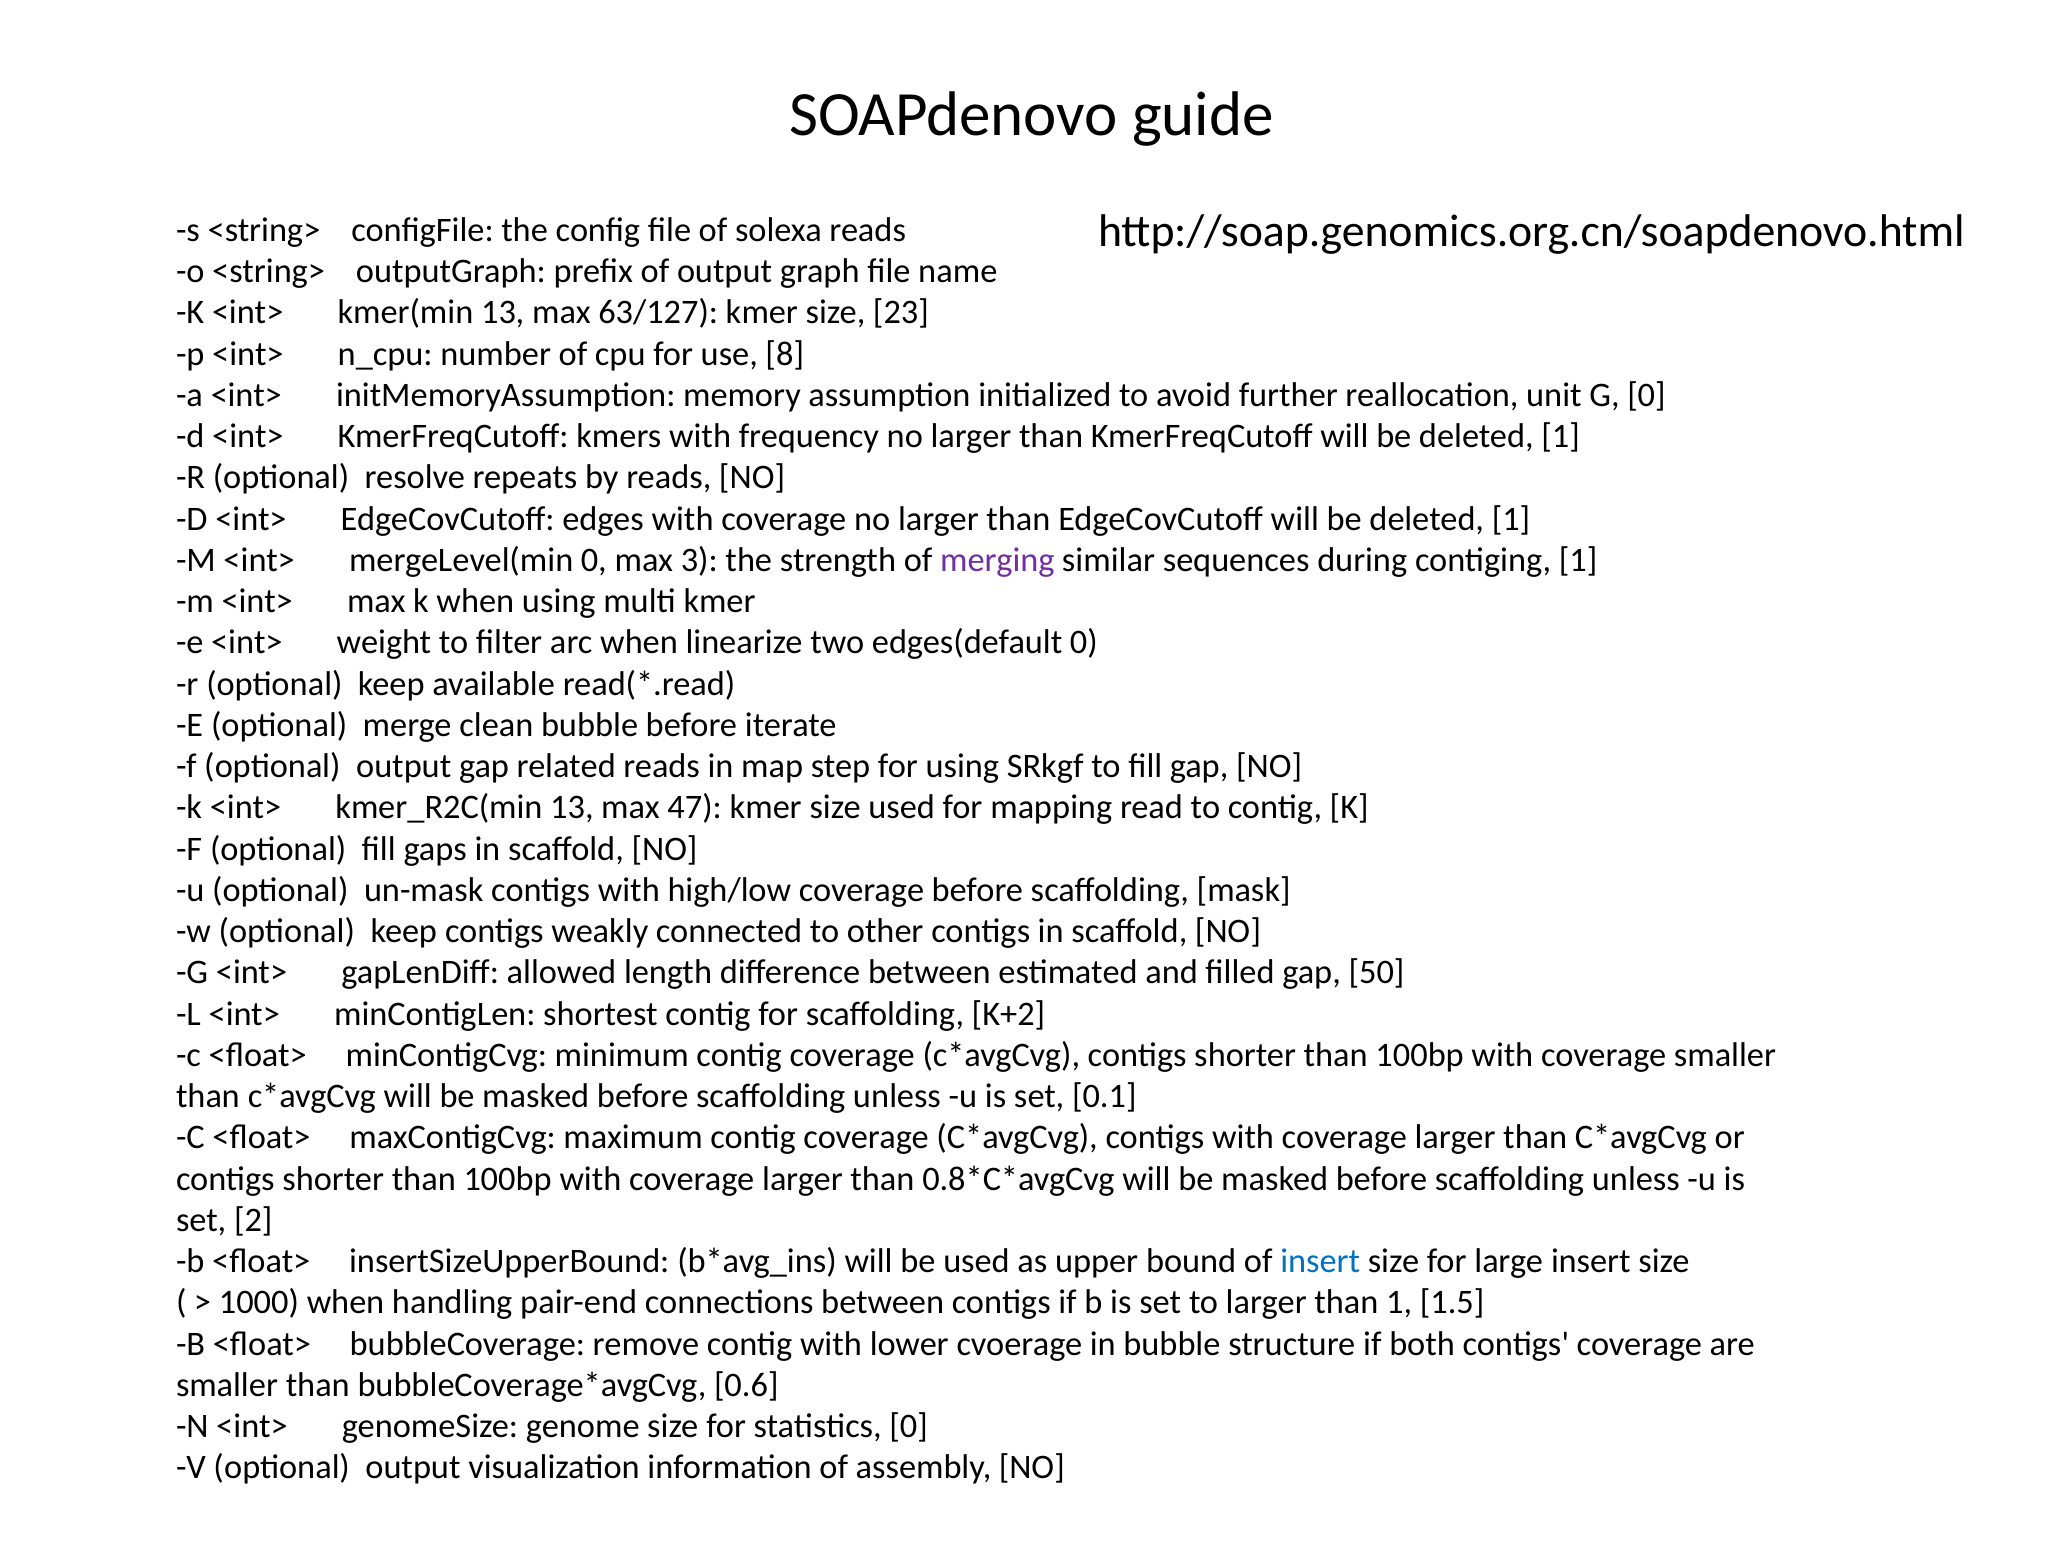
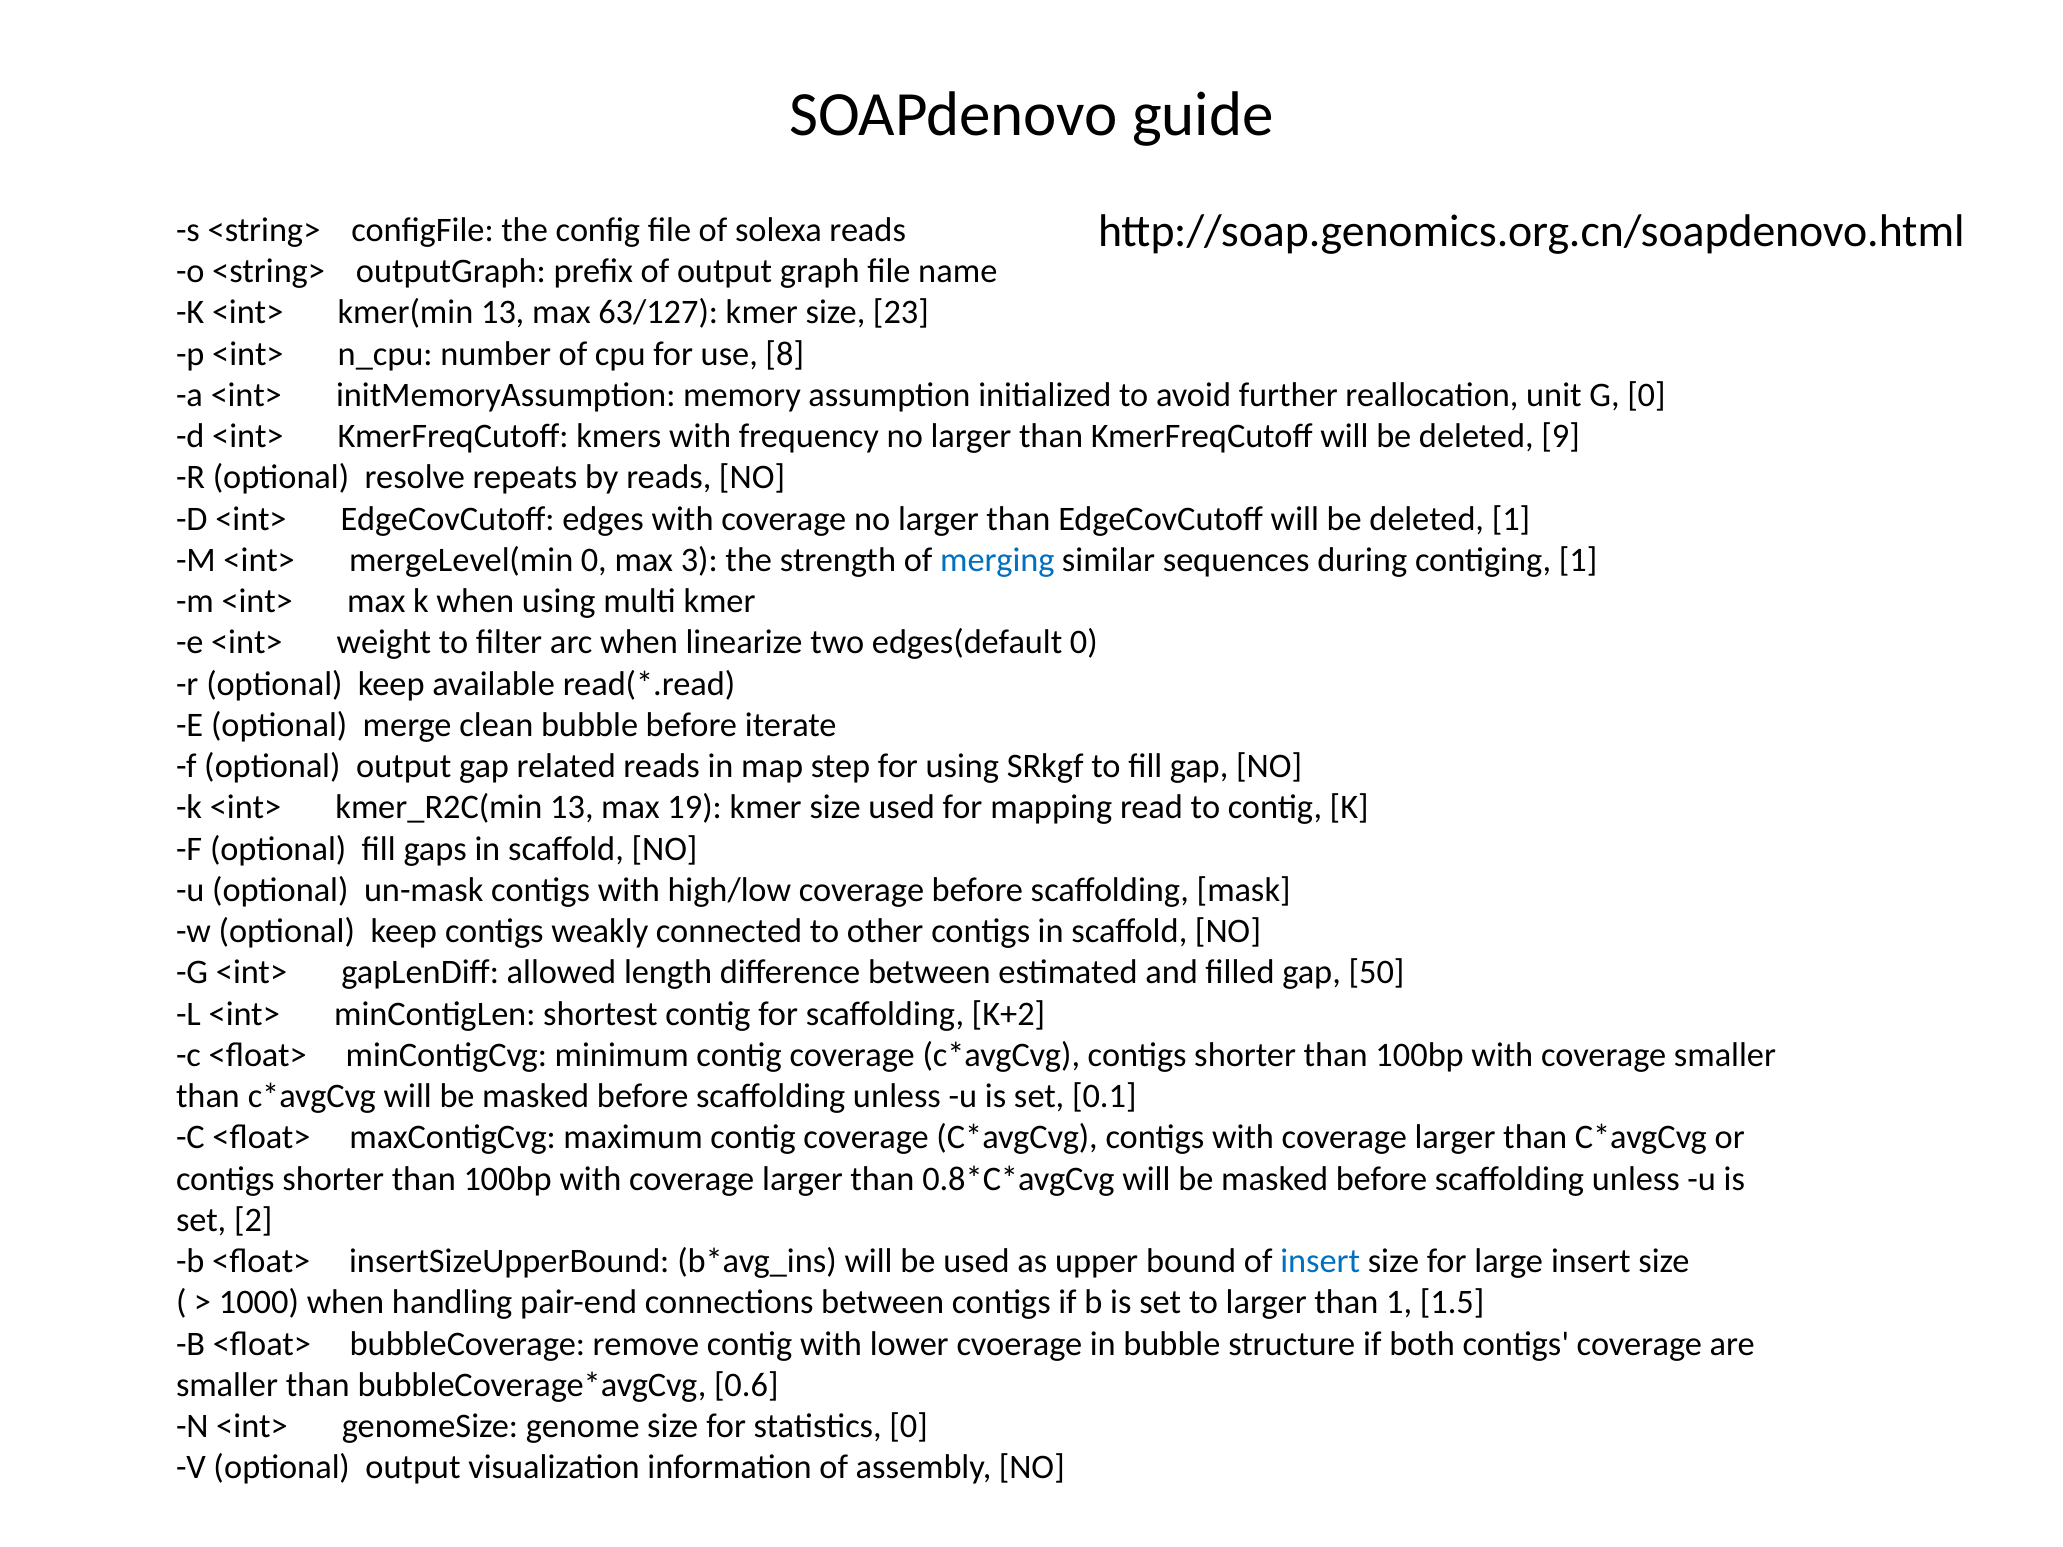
1: 1 -> 9 (1561, 436)
merging colour: purple -> blue (997, 560)
47: 47 -> 19 (695, 808)
